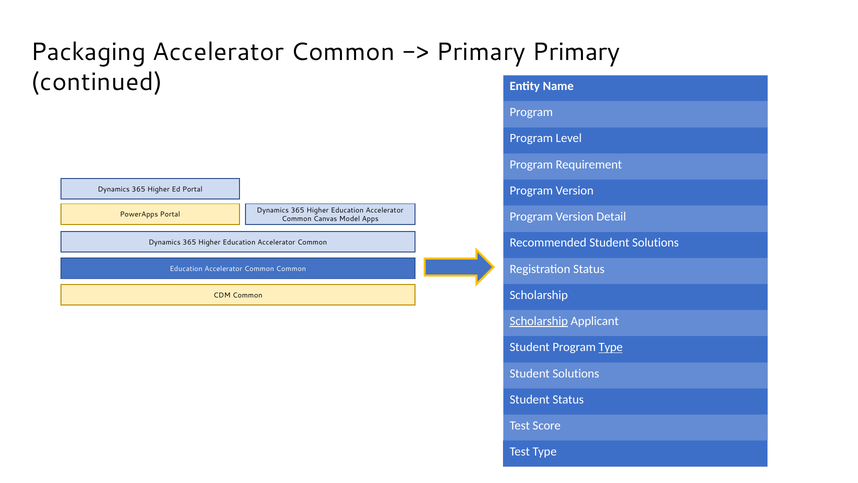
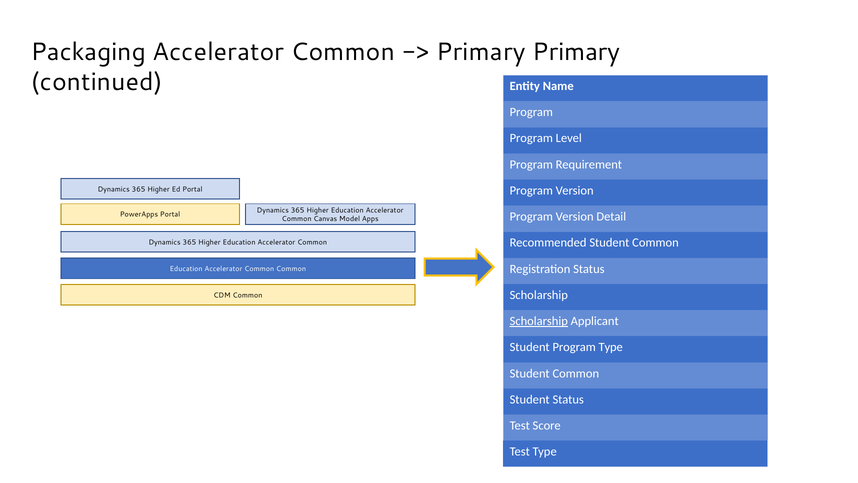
Recommended Student Solutions: Solutions -> Common (656, 243)
Type underline: present -> none (611, 347)
Solutions: Solutions -> Common (576, 373)
